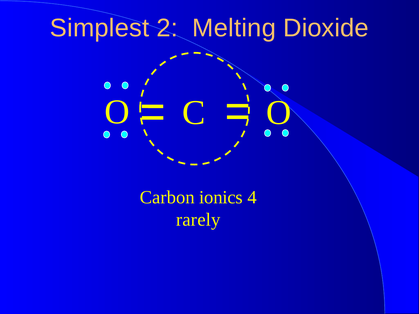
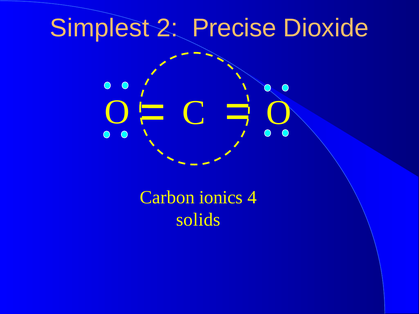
Melting: Melting -> Precise (234, 28)
rarely: rarely -> solids (198, 220)
